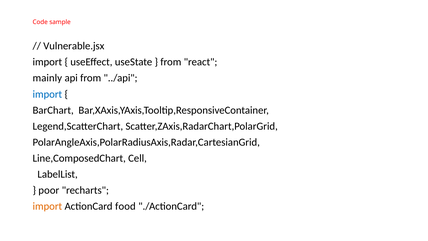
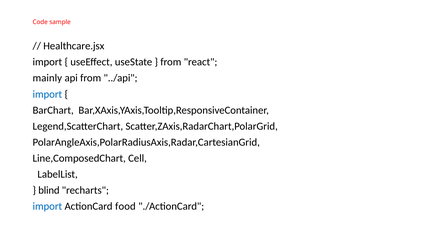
Vulnerable.jsx: Vulnerable.jsx -> Healthcare.jsx (74, 46)
poor: poor -> blind (49, 190)
import colour: orange -> blue (47, 206)
